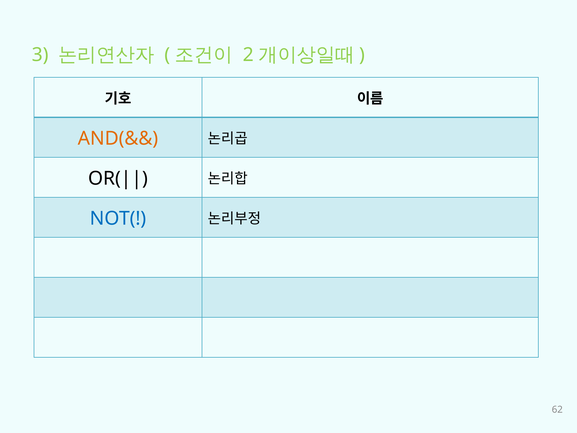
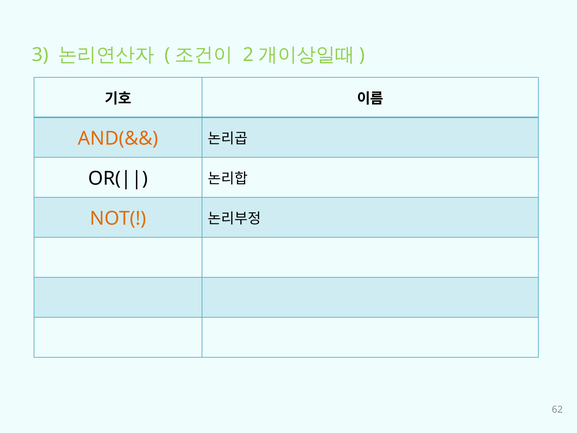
NOT( colour: blue -> orange (118, 218)
